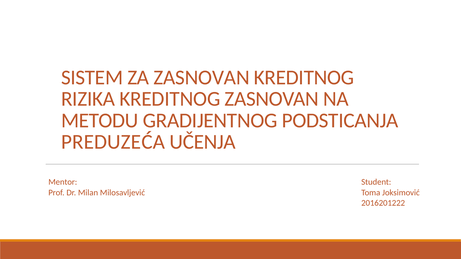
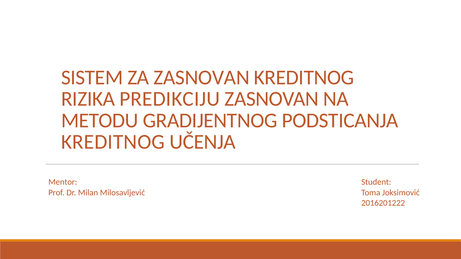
RIZIKA KREDITNOG: KREDITNOG -> PREDIKCIJU (170, 99)
PREDUZEĆA: PREDUZEĆA -> KREDITNOG (113, 142)
